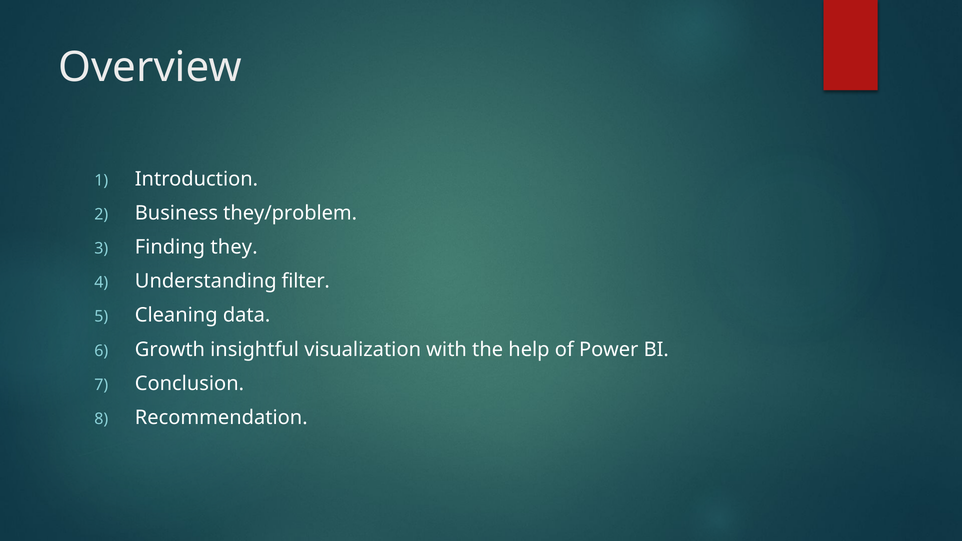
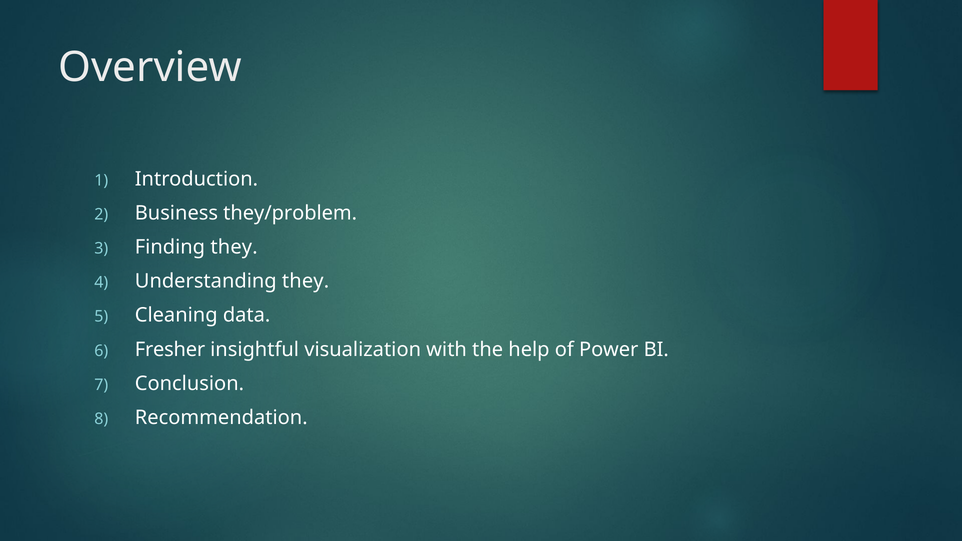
Understanding filter: filter -> they (306, 281)
Growth: Growth -> Fresher (170, 349)
